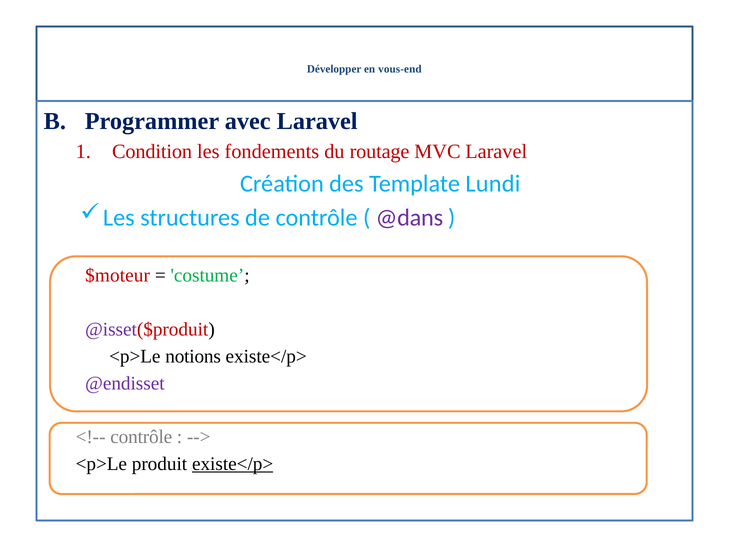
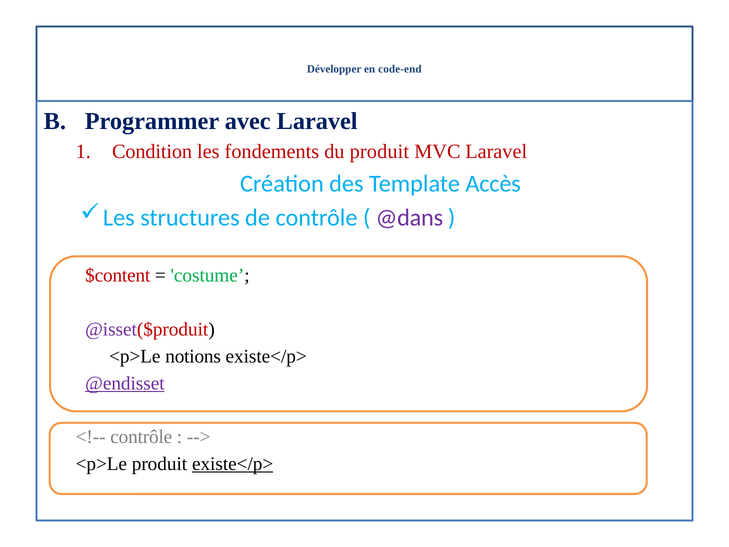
vous-end: vous-end -> code-end (400, 69)
du routage: routage -> produit (379, 152)
Lundi: Lundi -> Accès (493, 183)
$moteur: $moteur -> $content (118, 275)
@endisset underline: none -> present (125, 383)
